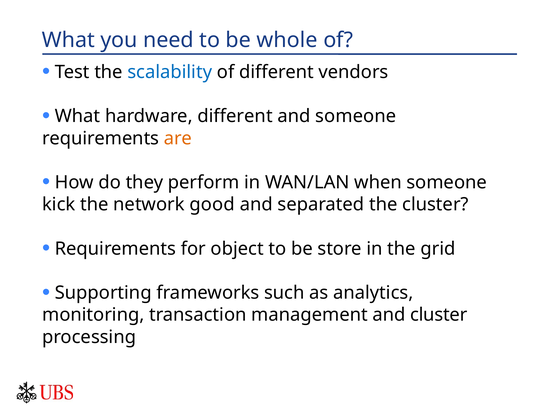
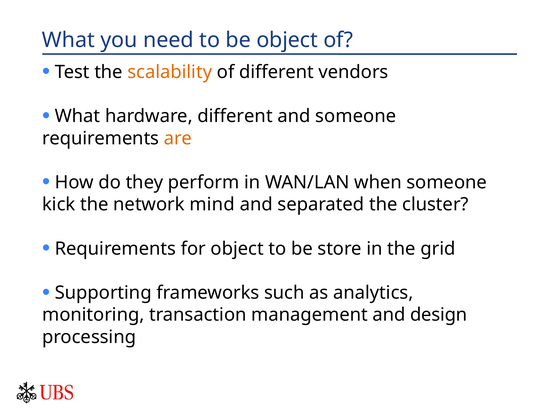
be whole: whole -> object (287, 40)
scalability colour: blue -> orange (170, 72)
good: good -> mind (212, 205)
and cluster: cluster -> design (439, 315)
